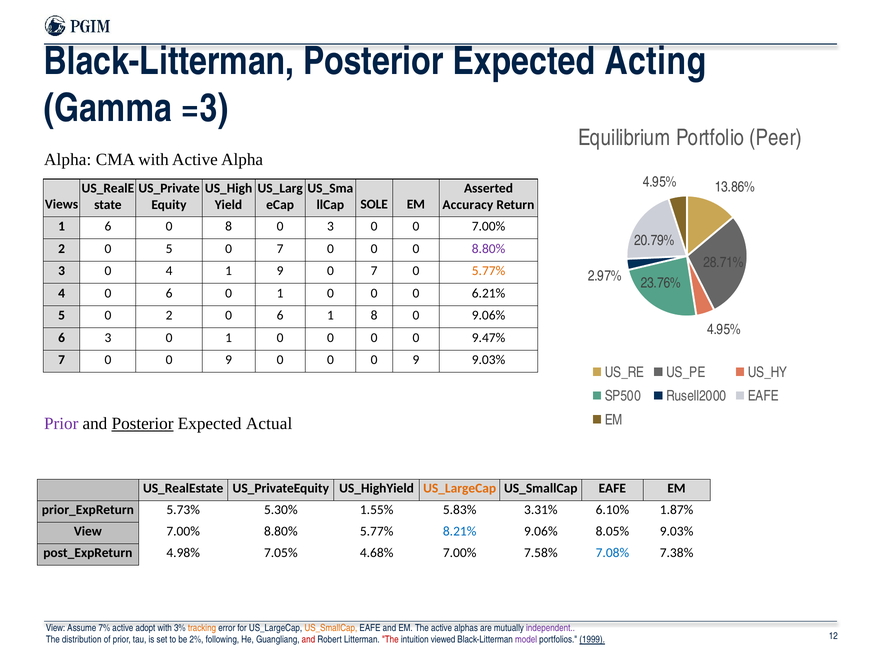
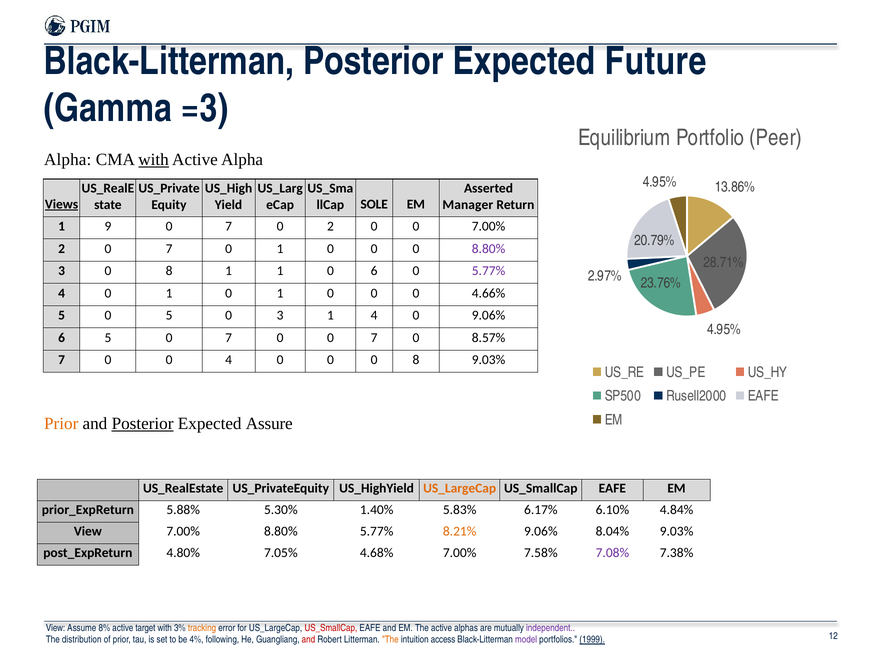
Acting: Acting -> Future (656, 61)
with underline: none -> present (154, 160)
Views underline: none -> present (62, 204)
Accuracy: Accuracy -> Manager (468, 205)
1 6: 6 -> 9 (108, 227)
8: 8 -> 7 (229, 227)
0 3: 3 -> 2 (330, 227)
2 0 5: 5 -> 7 (169, 249)
7: 7 -> 1 (280, 249)
3 0 4: 4 -> 8 (169, 271)
1 9: 9 -> 1 (280, 271)
7: 7 -> 6 (374, 271)
5.77% colour: orange -> purple (489, 271)
4 0 6: 6 -> 1 (169, 293)
6.21%: 6.21% -> 4.66% (489, 293)
0 2: 2 -> 5 (169, 316)
6: 6 -> 3 (280, 316)
1 8: 8 -> 4 (374, 316)
6 3: 3 -> 5 (108, 338)
1: 1 -> 7 (229, 338)
0: 0 -> 7 (374, 338)
9.47%: 9.47% -> 8.57% (489, 338)
7 0 0 9: 9 -> 4 (229, 360)
0 0 0 9: 9 -> 8 (416, 360)
Prior colour: purple -> orange (61, 424)
Actual: Actual -> Assure (269, 424)
5.73%: 5.73% -> 5.88% (183, 511)
1.55%: 1.55% -> 1.40% (377, 511)
3.31%: 3.31% -> 6.17% (541, 511)
1.87%: 1.87% -> 4.84% (677, 511)
8.21% colour: blue -> orange (460, 532)
8.05%: 8.05% -> 8.04% (612, 532)
4.98%: 4.98% -> 4.80% (183, 554)
7.08% colour: blue -> purple (612, 554)
7%: 7% -> 8% (104, 629)
adopt: adopt -> target (145, 629)
US_SmallCap colour: orange -> red (331, 629)
2%: 2% -> 4% (197, 640)
The colour: red -> orange (390, 640)
viewed: viewed -> access (443, 640)
